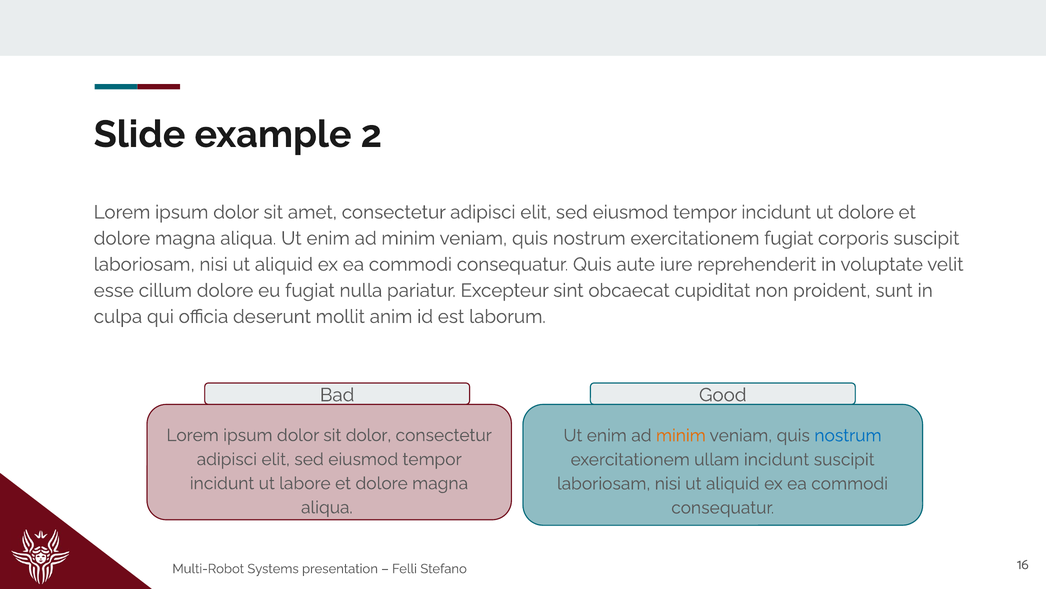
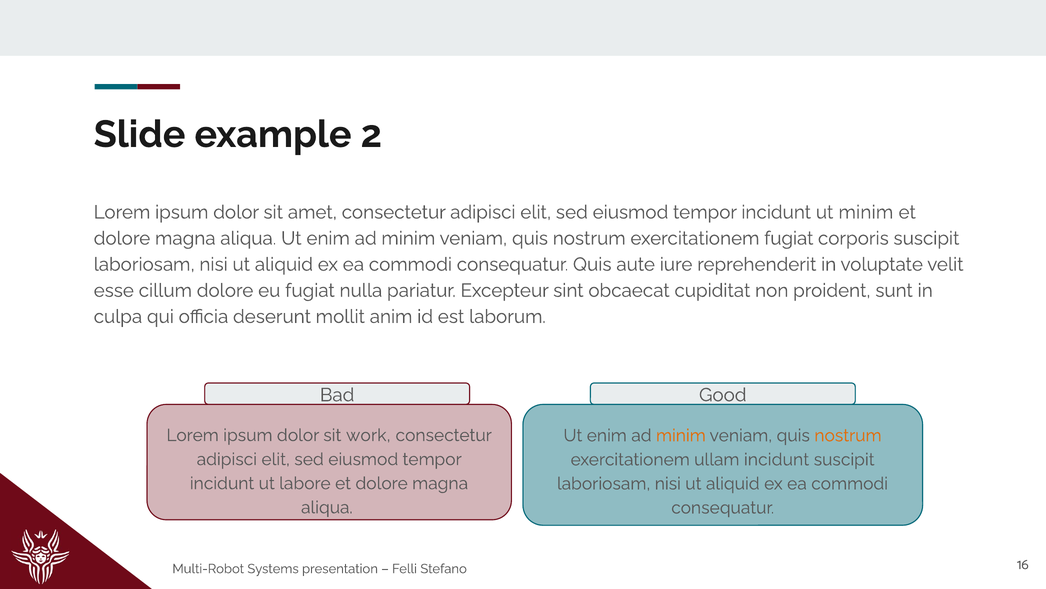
ut dolore: dolore -> minim (866, 212)
sit dolor: dolor -> work (368, 435)
nostrum colour: blue -> orange (848, 435)
